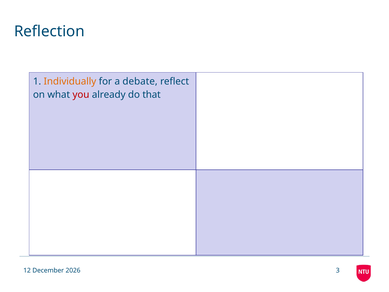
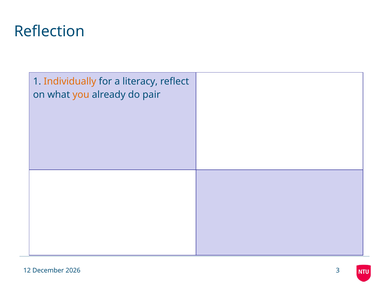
debate: debate -> literacy (140, 81)
you colour: red -> orange (81, 95)
that: that -> pair (151, 95)
